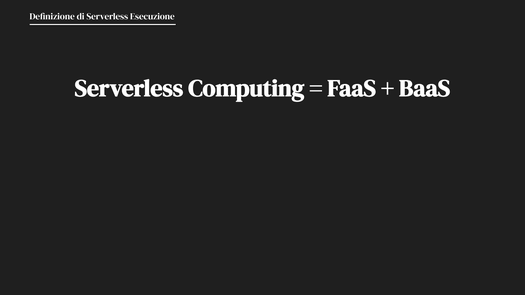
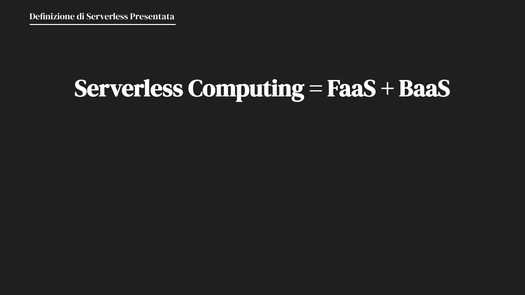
Esecuzione: Esecuzione -> Presentata (152, 16)
